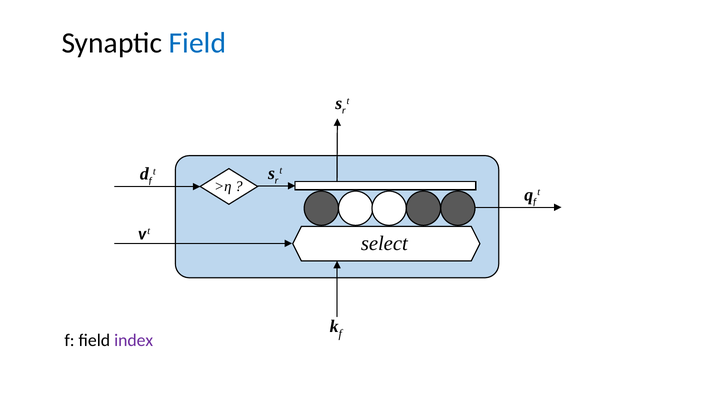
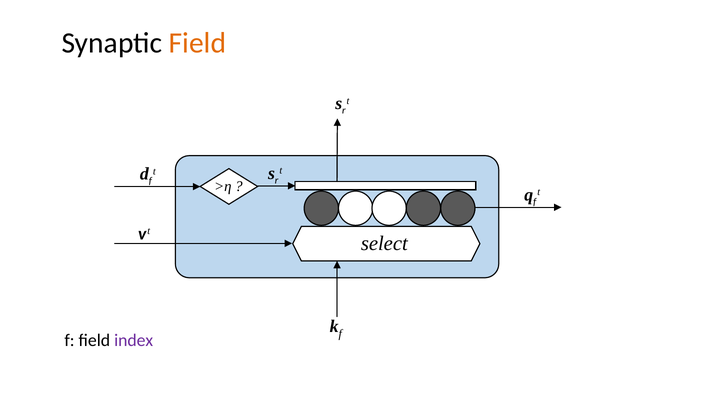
Field colour: blue -> orange (198, 43)
